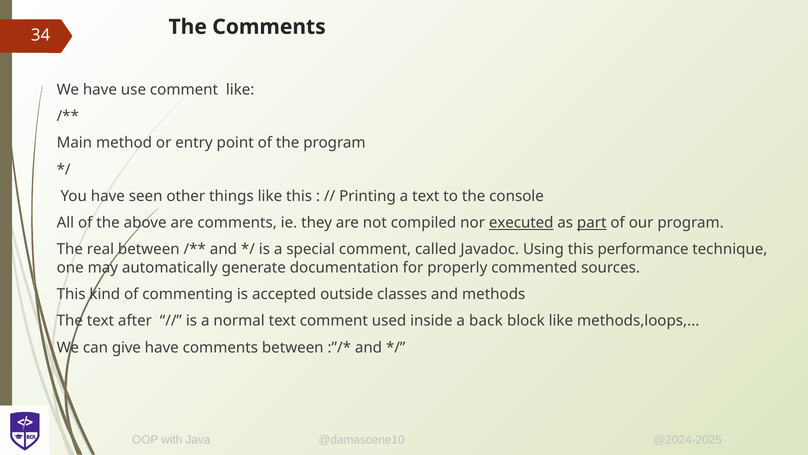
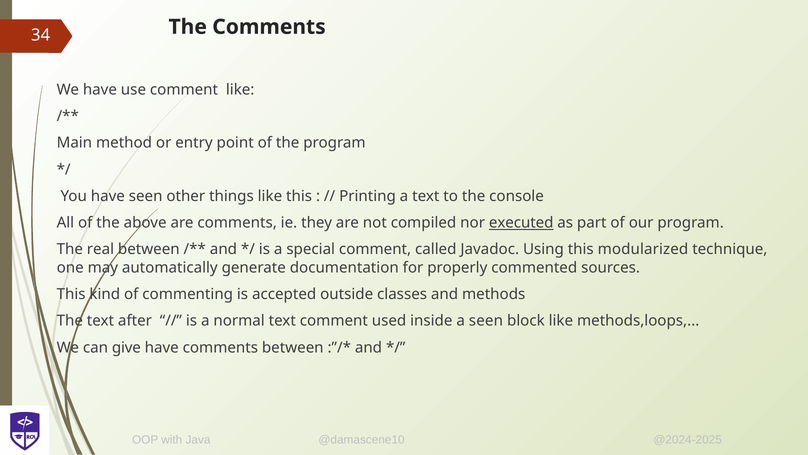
part underline: present -> none (592, 223)
performance: performance -> modularized (643, 249)
a back: back -> seen (486, 321)
